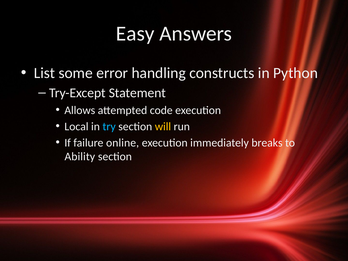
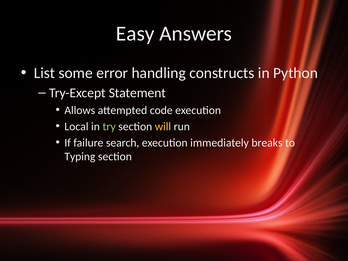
try colour: light blue -> light green (109, 126)
online: online -> search (123, 143)
Ability: Ability -> Typing (80, 157)
